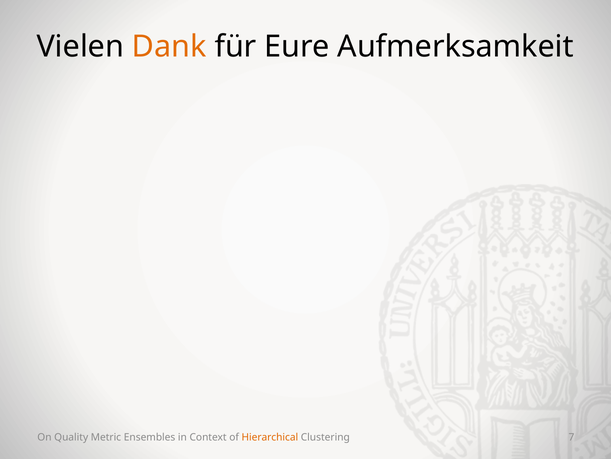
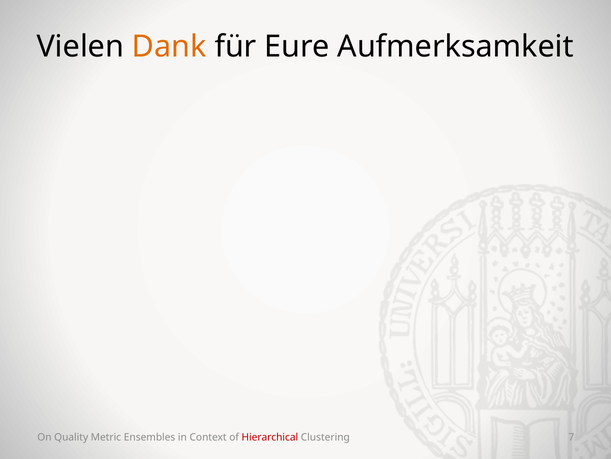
Hierarchical colour: orange -> red (270, 437)
